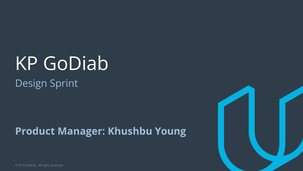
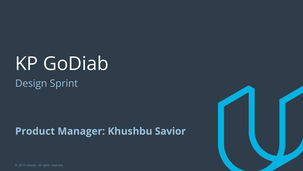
Young: Young -> Savior (170, 131)
